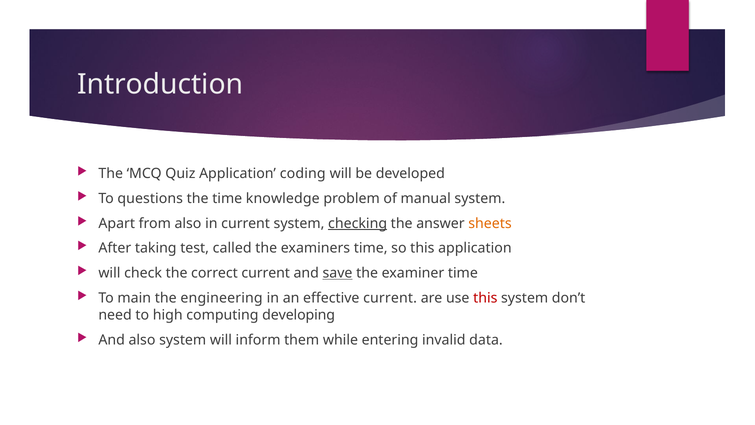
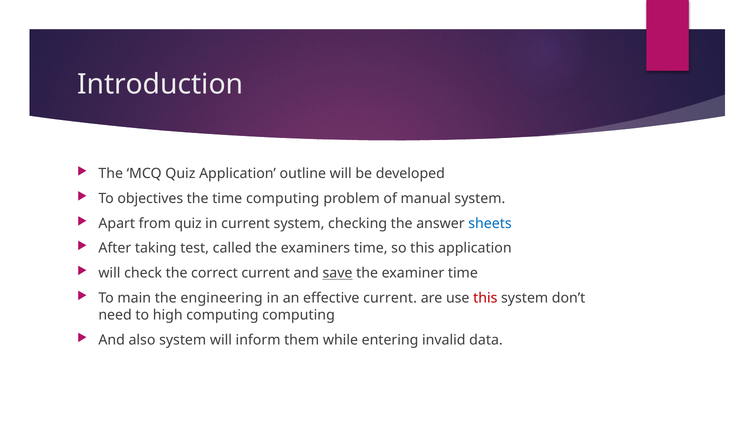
coding: coding -> outline (303, 174)
questions: questions -> objectives (150, 198)
time knowledge: knowledge -> computing (283, 198)
from also: also -> quiz (188, 223)
checking underline: present -> none (358, 223)
sheets colour: orange -> blue (490, 223)
computing developing: developing -> computing (299, 315)
